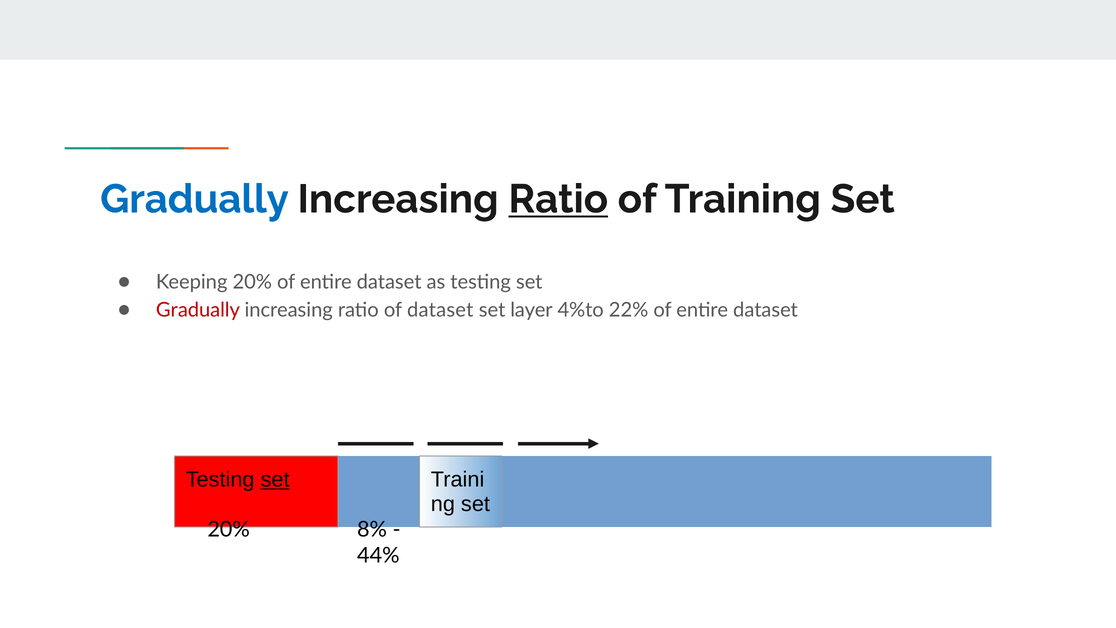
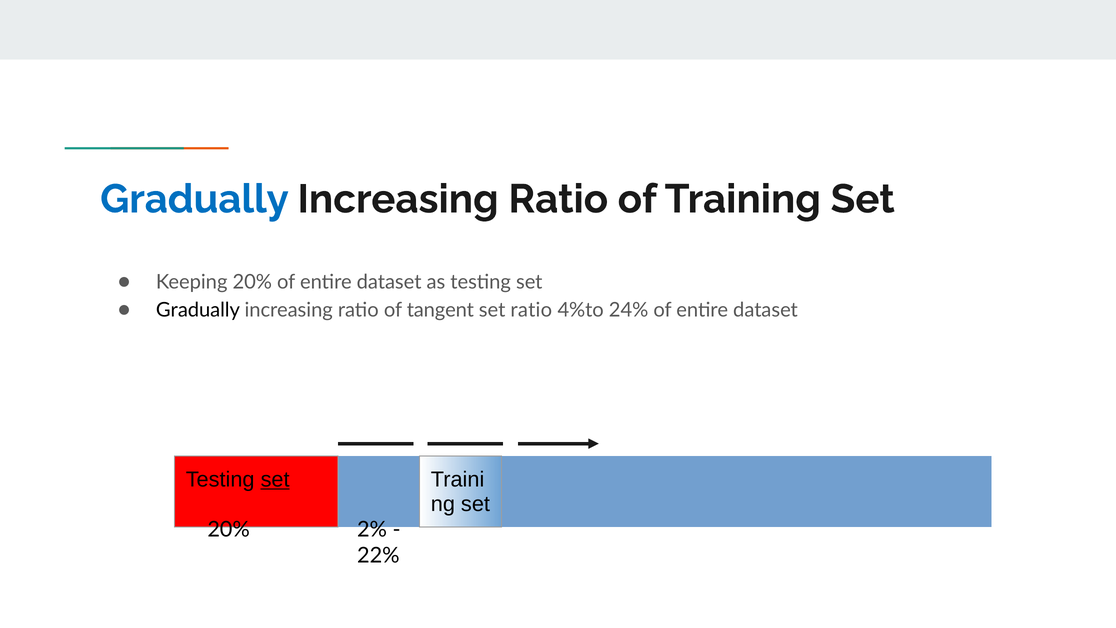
Ratio underline: present -> none (558, 199)
Gradually colour: red -> black (198, 310)
of dataset: dataset -> tangent (440, 310)
set layer: layer -> ratio (531, 310)
22%: 22% -> 24% (629, 310)
8%: 8% -> 2% (372, 529)
44%: 44% -> 22% (378, 555)
